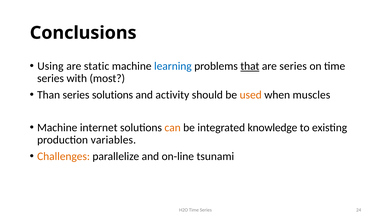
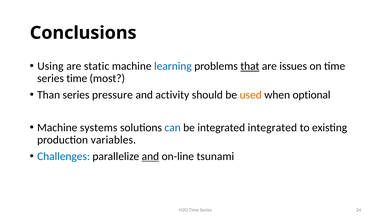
are series: series -> issues (293, 66)
series with: with -> time (77, 78)
series solutions: solutions -> pressure (112, 95)
muscles: muscles -> optional (312, 95)
internet: internet -> systems (99, 128)
can colour: orange -> blue (173, 128)
integrated knowledge: knowledge -> integrated (272, 128)
Challenges colour: orange -> blue (64, 156)
and underline: none -> present (150, 156)
